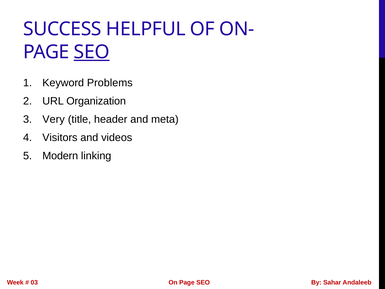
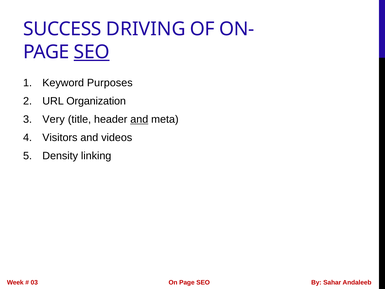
HELPFUL: HELPFUL -> DRIVING (146, 29)
Problems: Problems -> Purposes (110, 83)
and underline: none -> present (139, 119)
Modern: Modern -> Density (60, 156)
